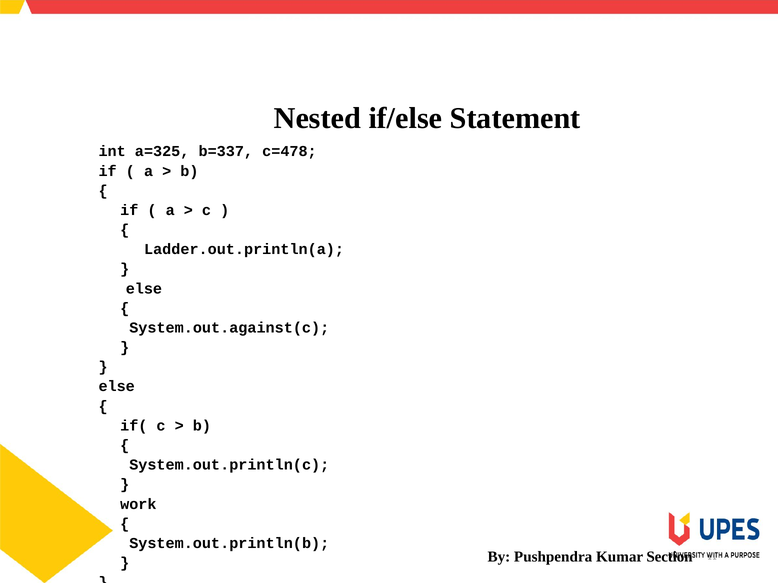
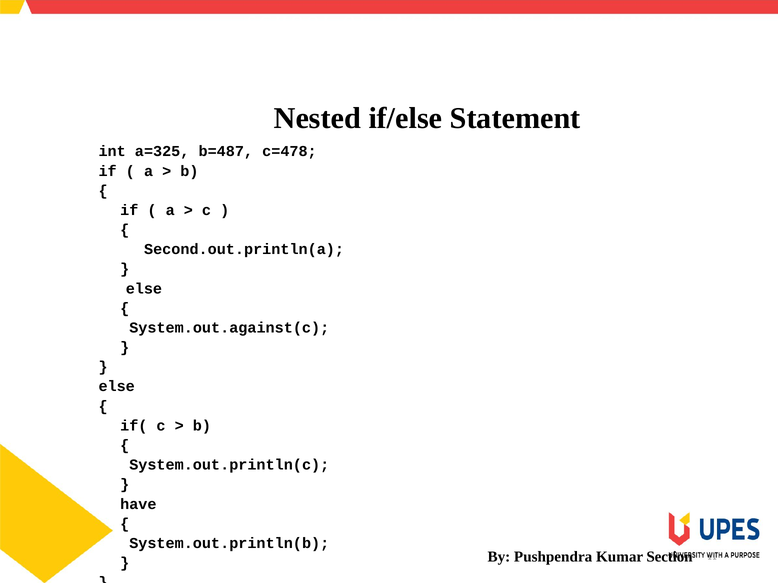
b=337: b=337 -> b=487 (226, 152)
Ladder.out.println(a: Ladder.out.println(a -> Second.out.println(a (244, 250)
work: work -> have (138, 504)
